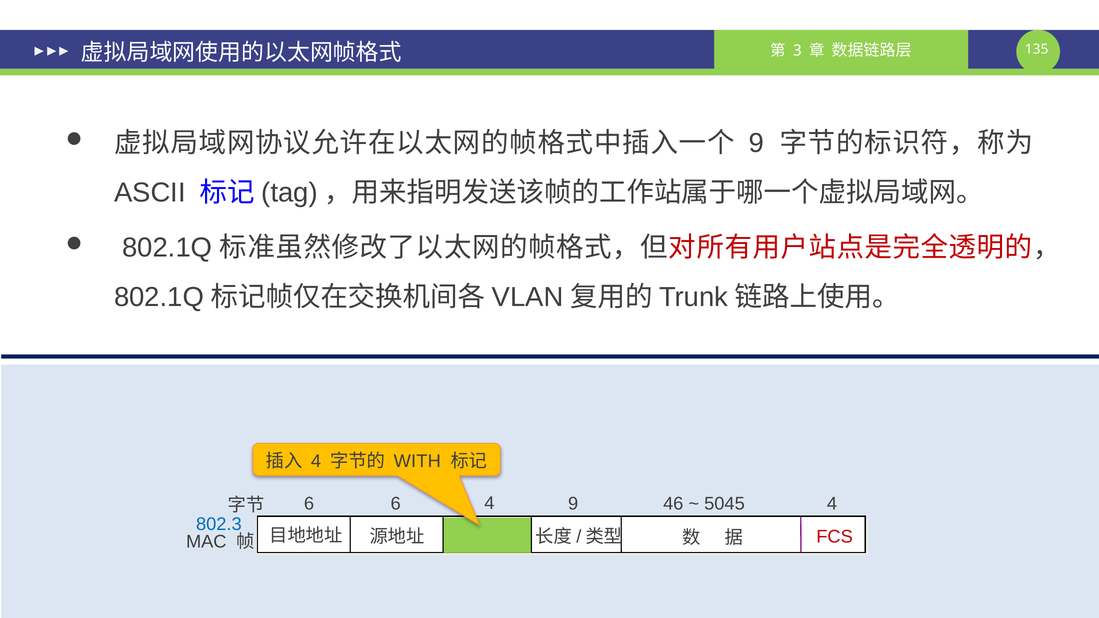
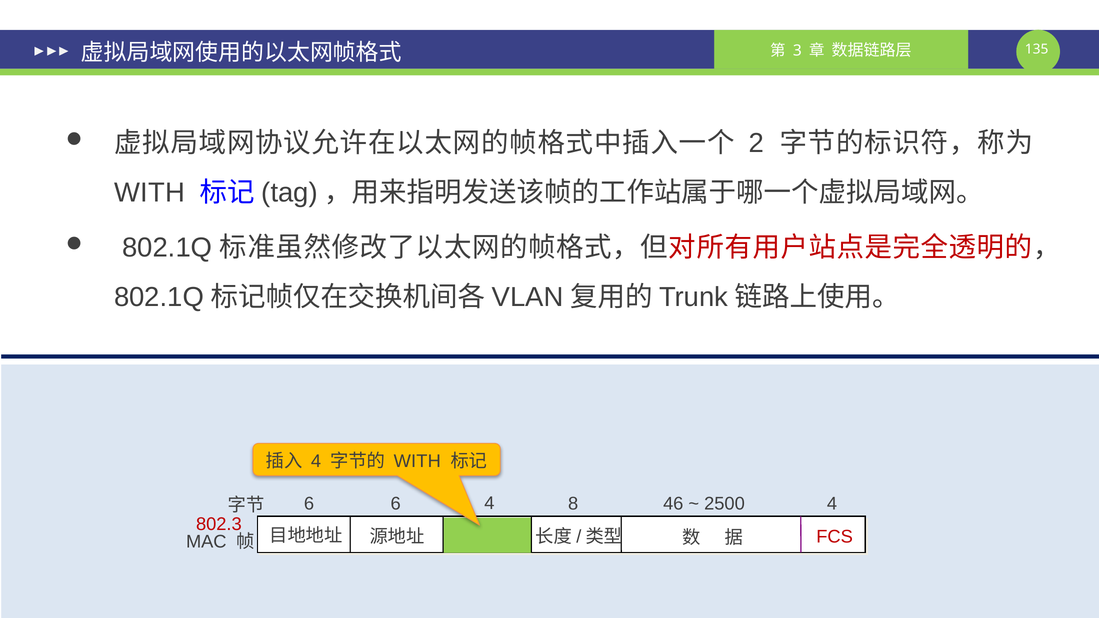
9: 9 -> 2 (756, 143)
ASCII: ASCII -> WITH (150, 193)
9: 9 -> 8 (573, 503)
5045: 5045 -> 2500 (724, 503)
802.3 colour: blue -> red (219, 524)
